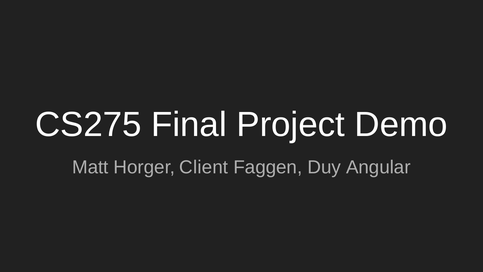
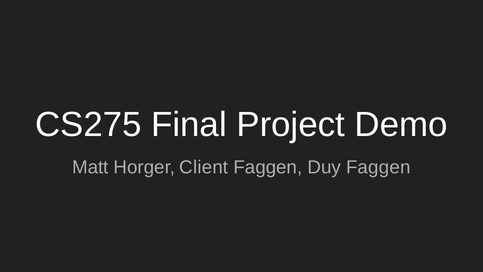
Duy Angular: Angular -> Faggen (378, 167)
